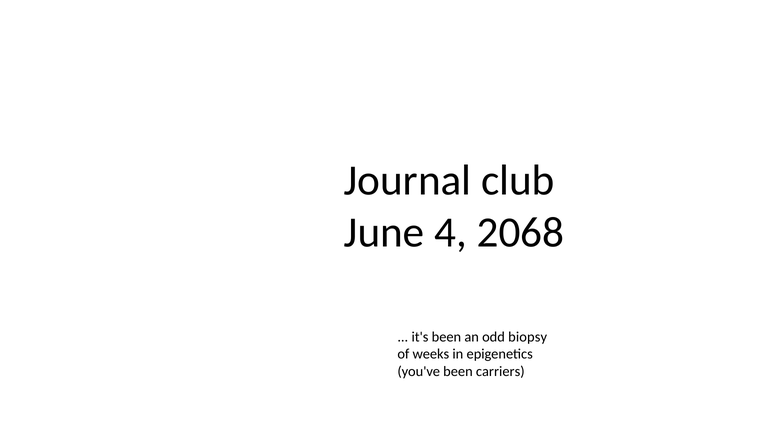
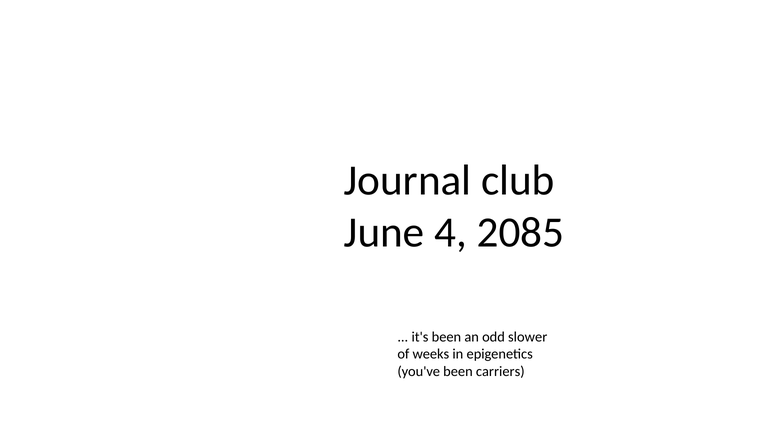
2068: 2068 -> 2085 (520, 233)
biopsy: biopsy -> slower (528, 337)
